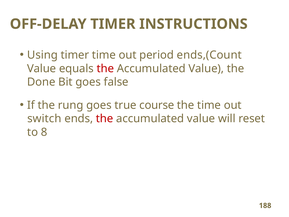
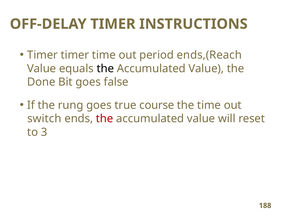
Using: Using -> Timer (42, 55)
ends,(Count: ends,(Count -> ends,(Reach (209, 55)
the colour: red -> black (105, 68)
8: 8 -> 3 (44, 132)
